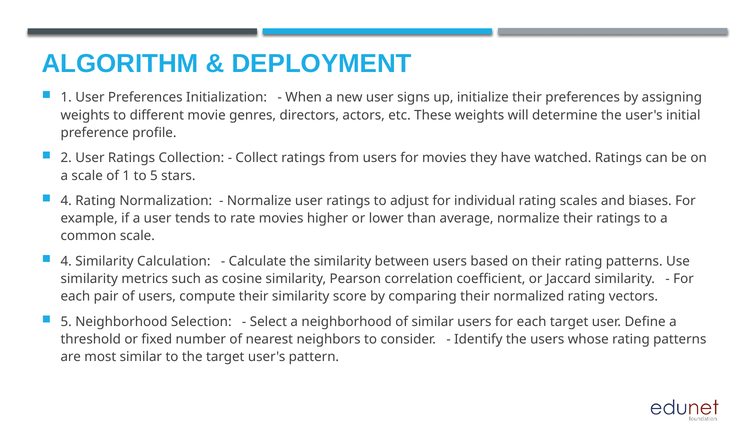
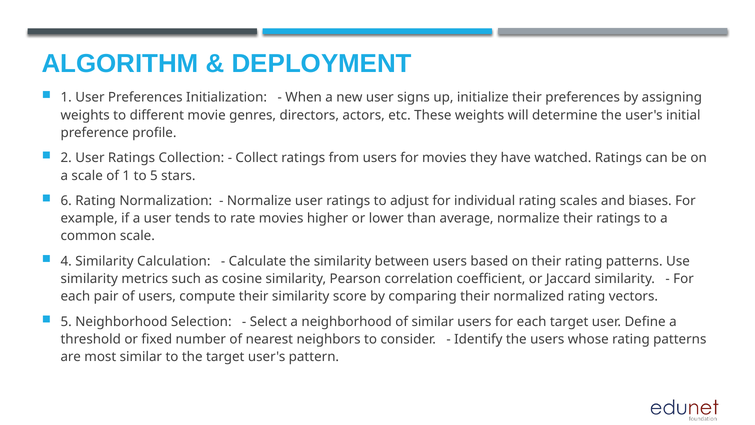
4: 4 -> 6 (66, 201)
